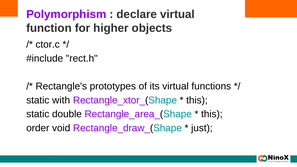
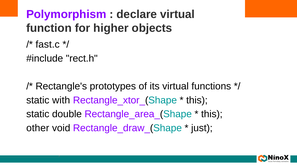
ctor.c: ctor.c -> fast.c (48, 44)
order: order -> other (38, 128)
